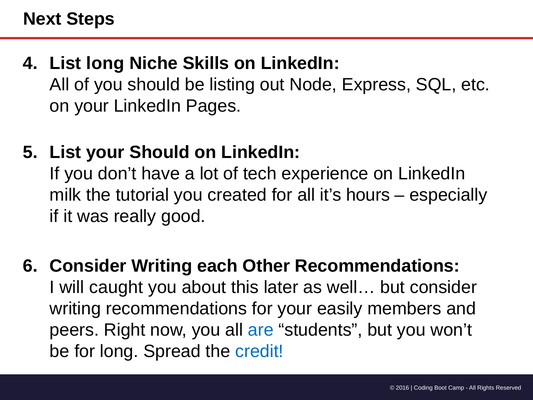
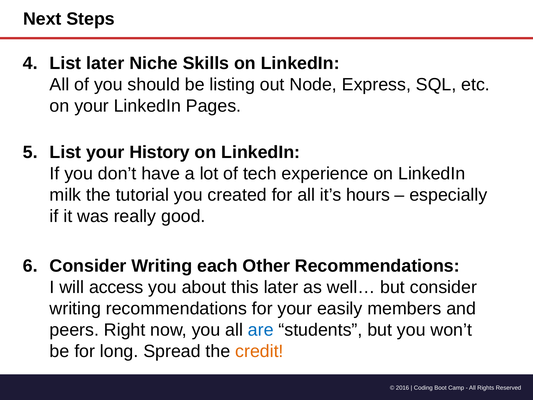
List long: long -> later (105, 63)
your Should: Should -> History (160, 152)
caught: caught -> access (116, 287)
credit colour: blue -> orange (259, 351)
